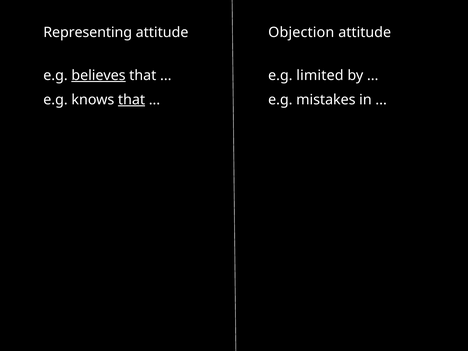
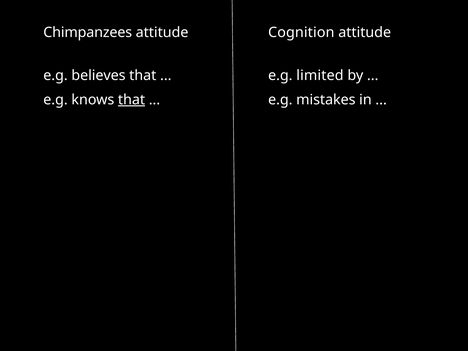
Representing: Representing -> Chimpanzees (88, 33)
Objection: Objection -> Cognition (301, 33)
believes underline: present -> none (98, 75)
